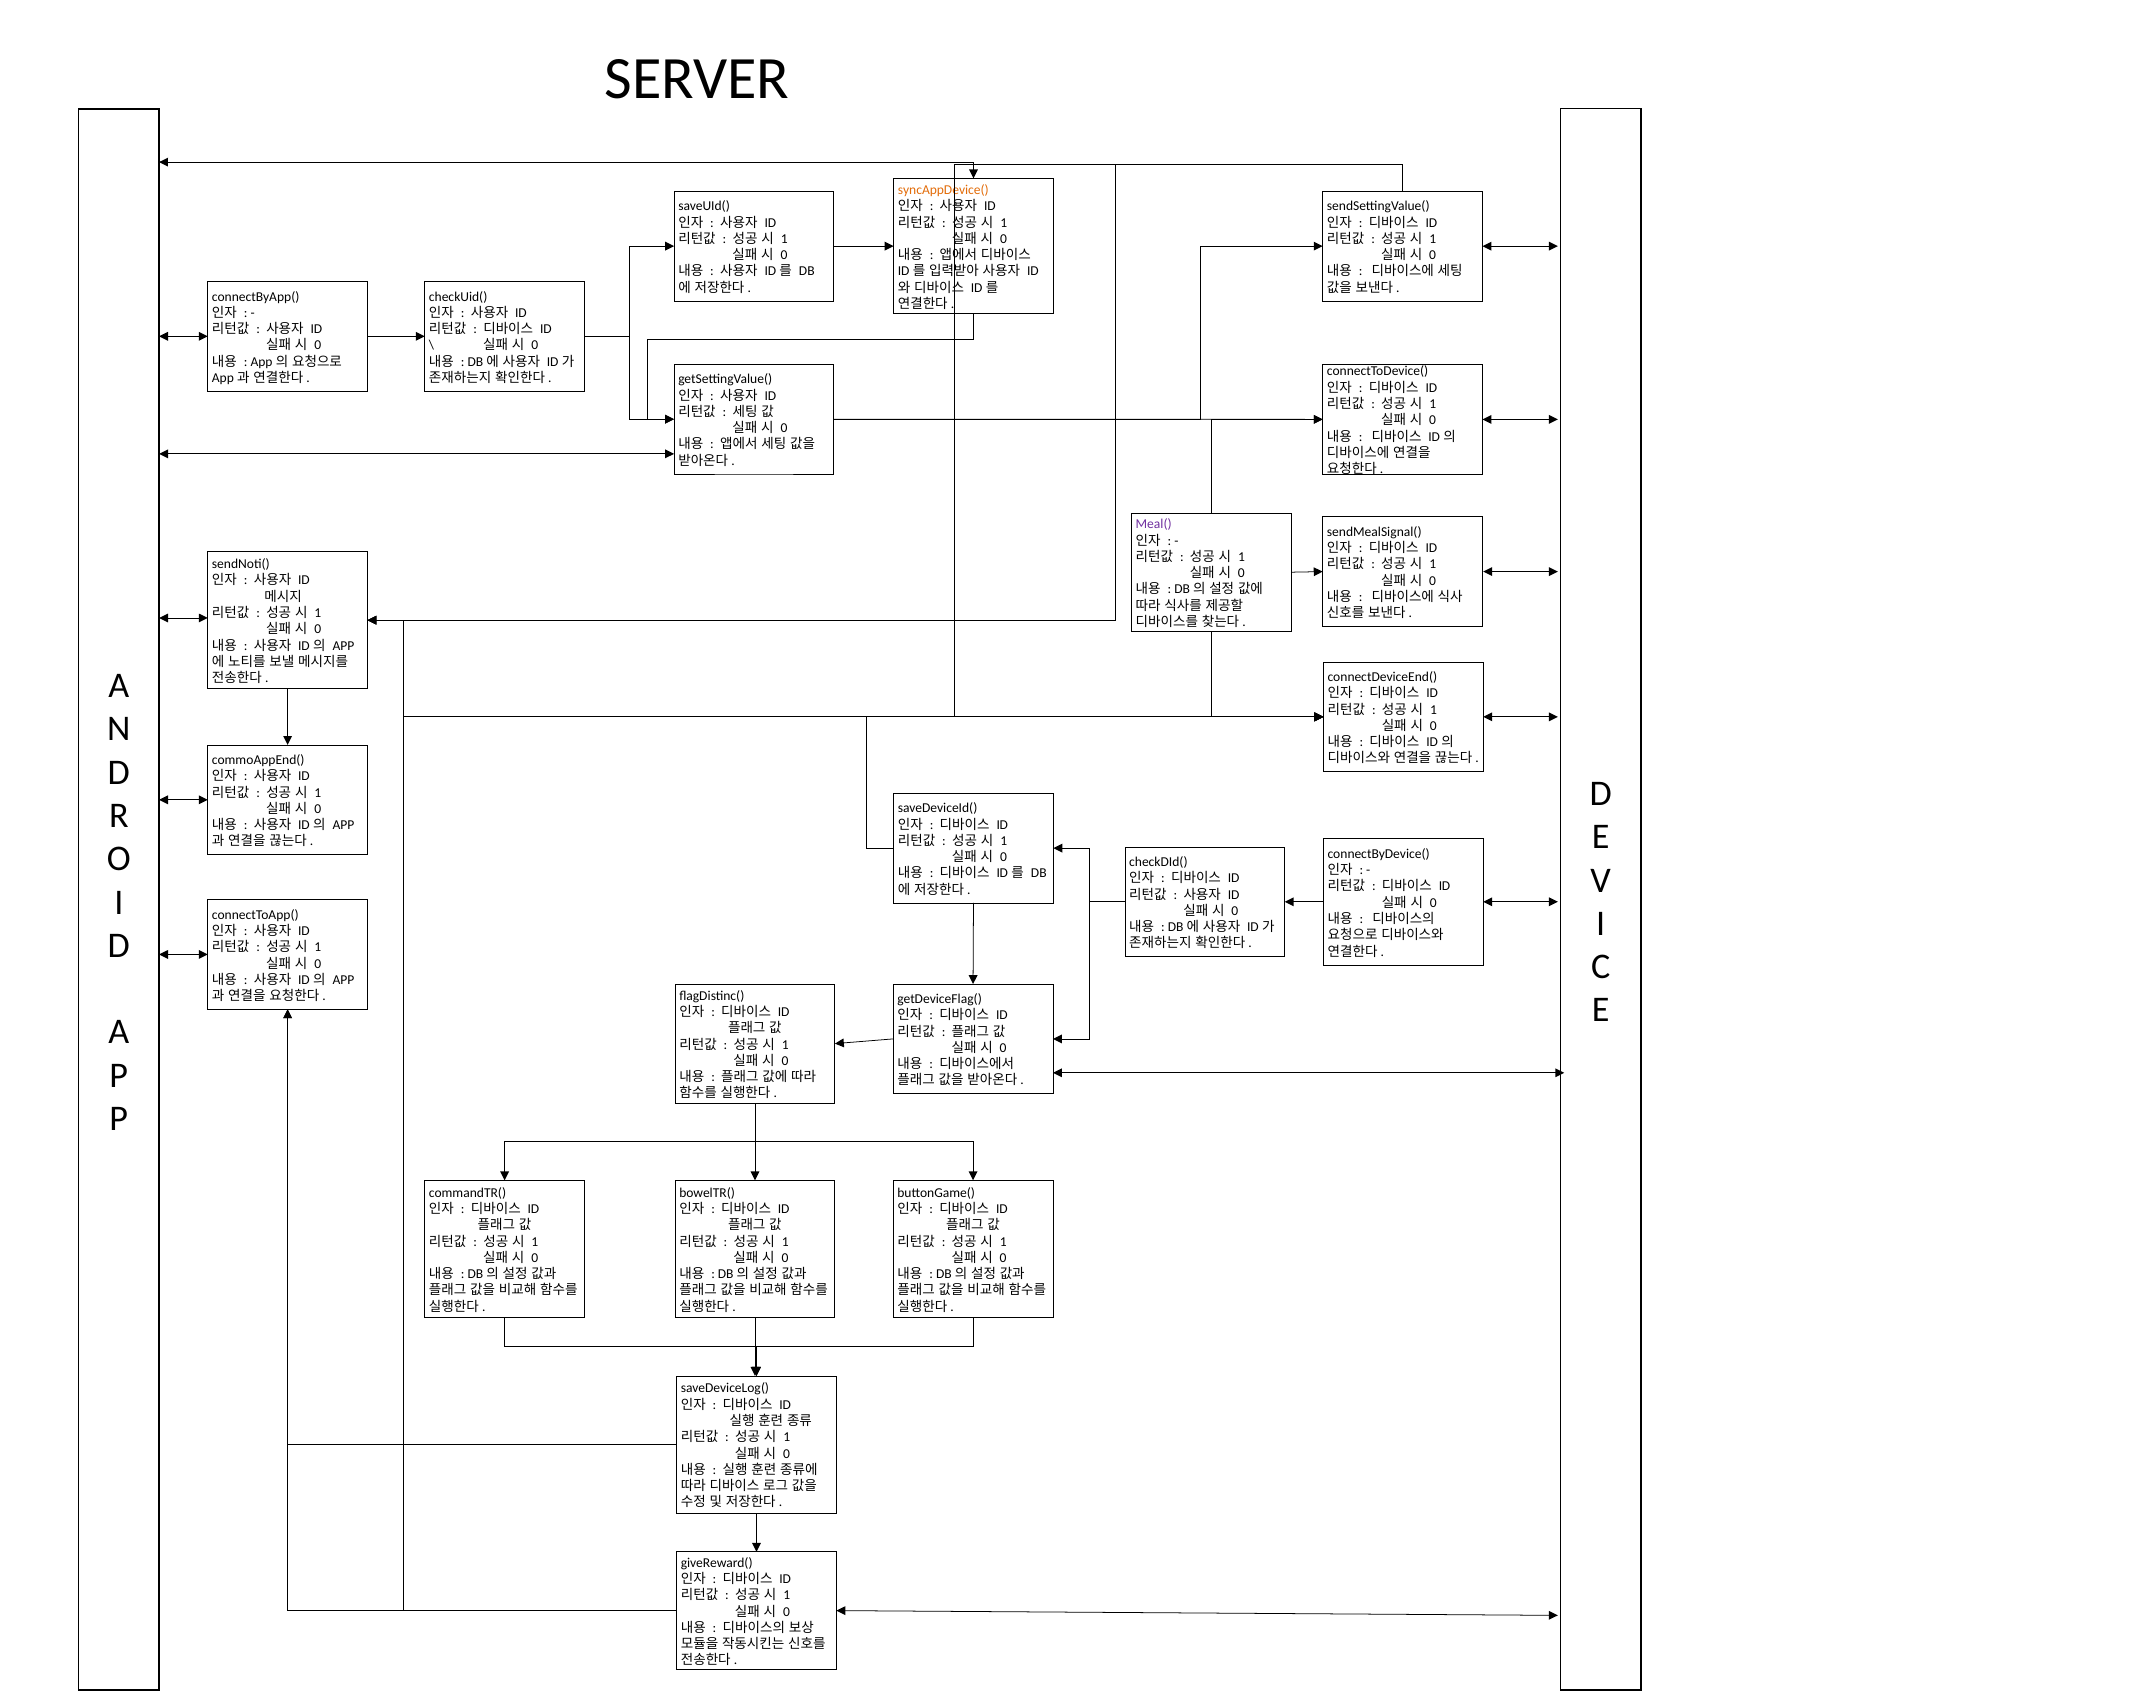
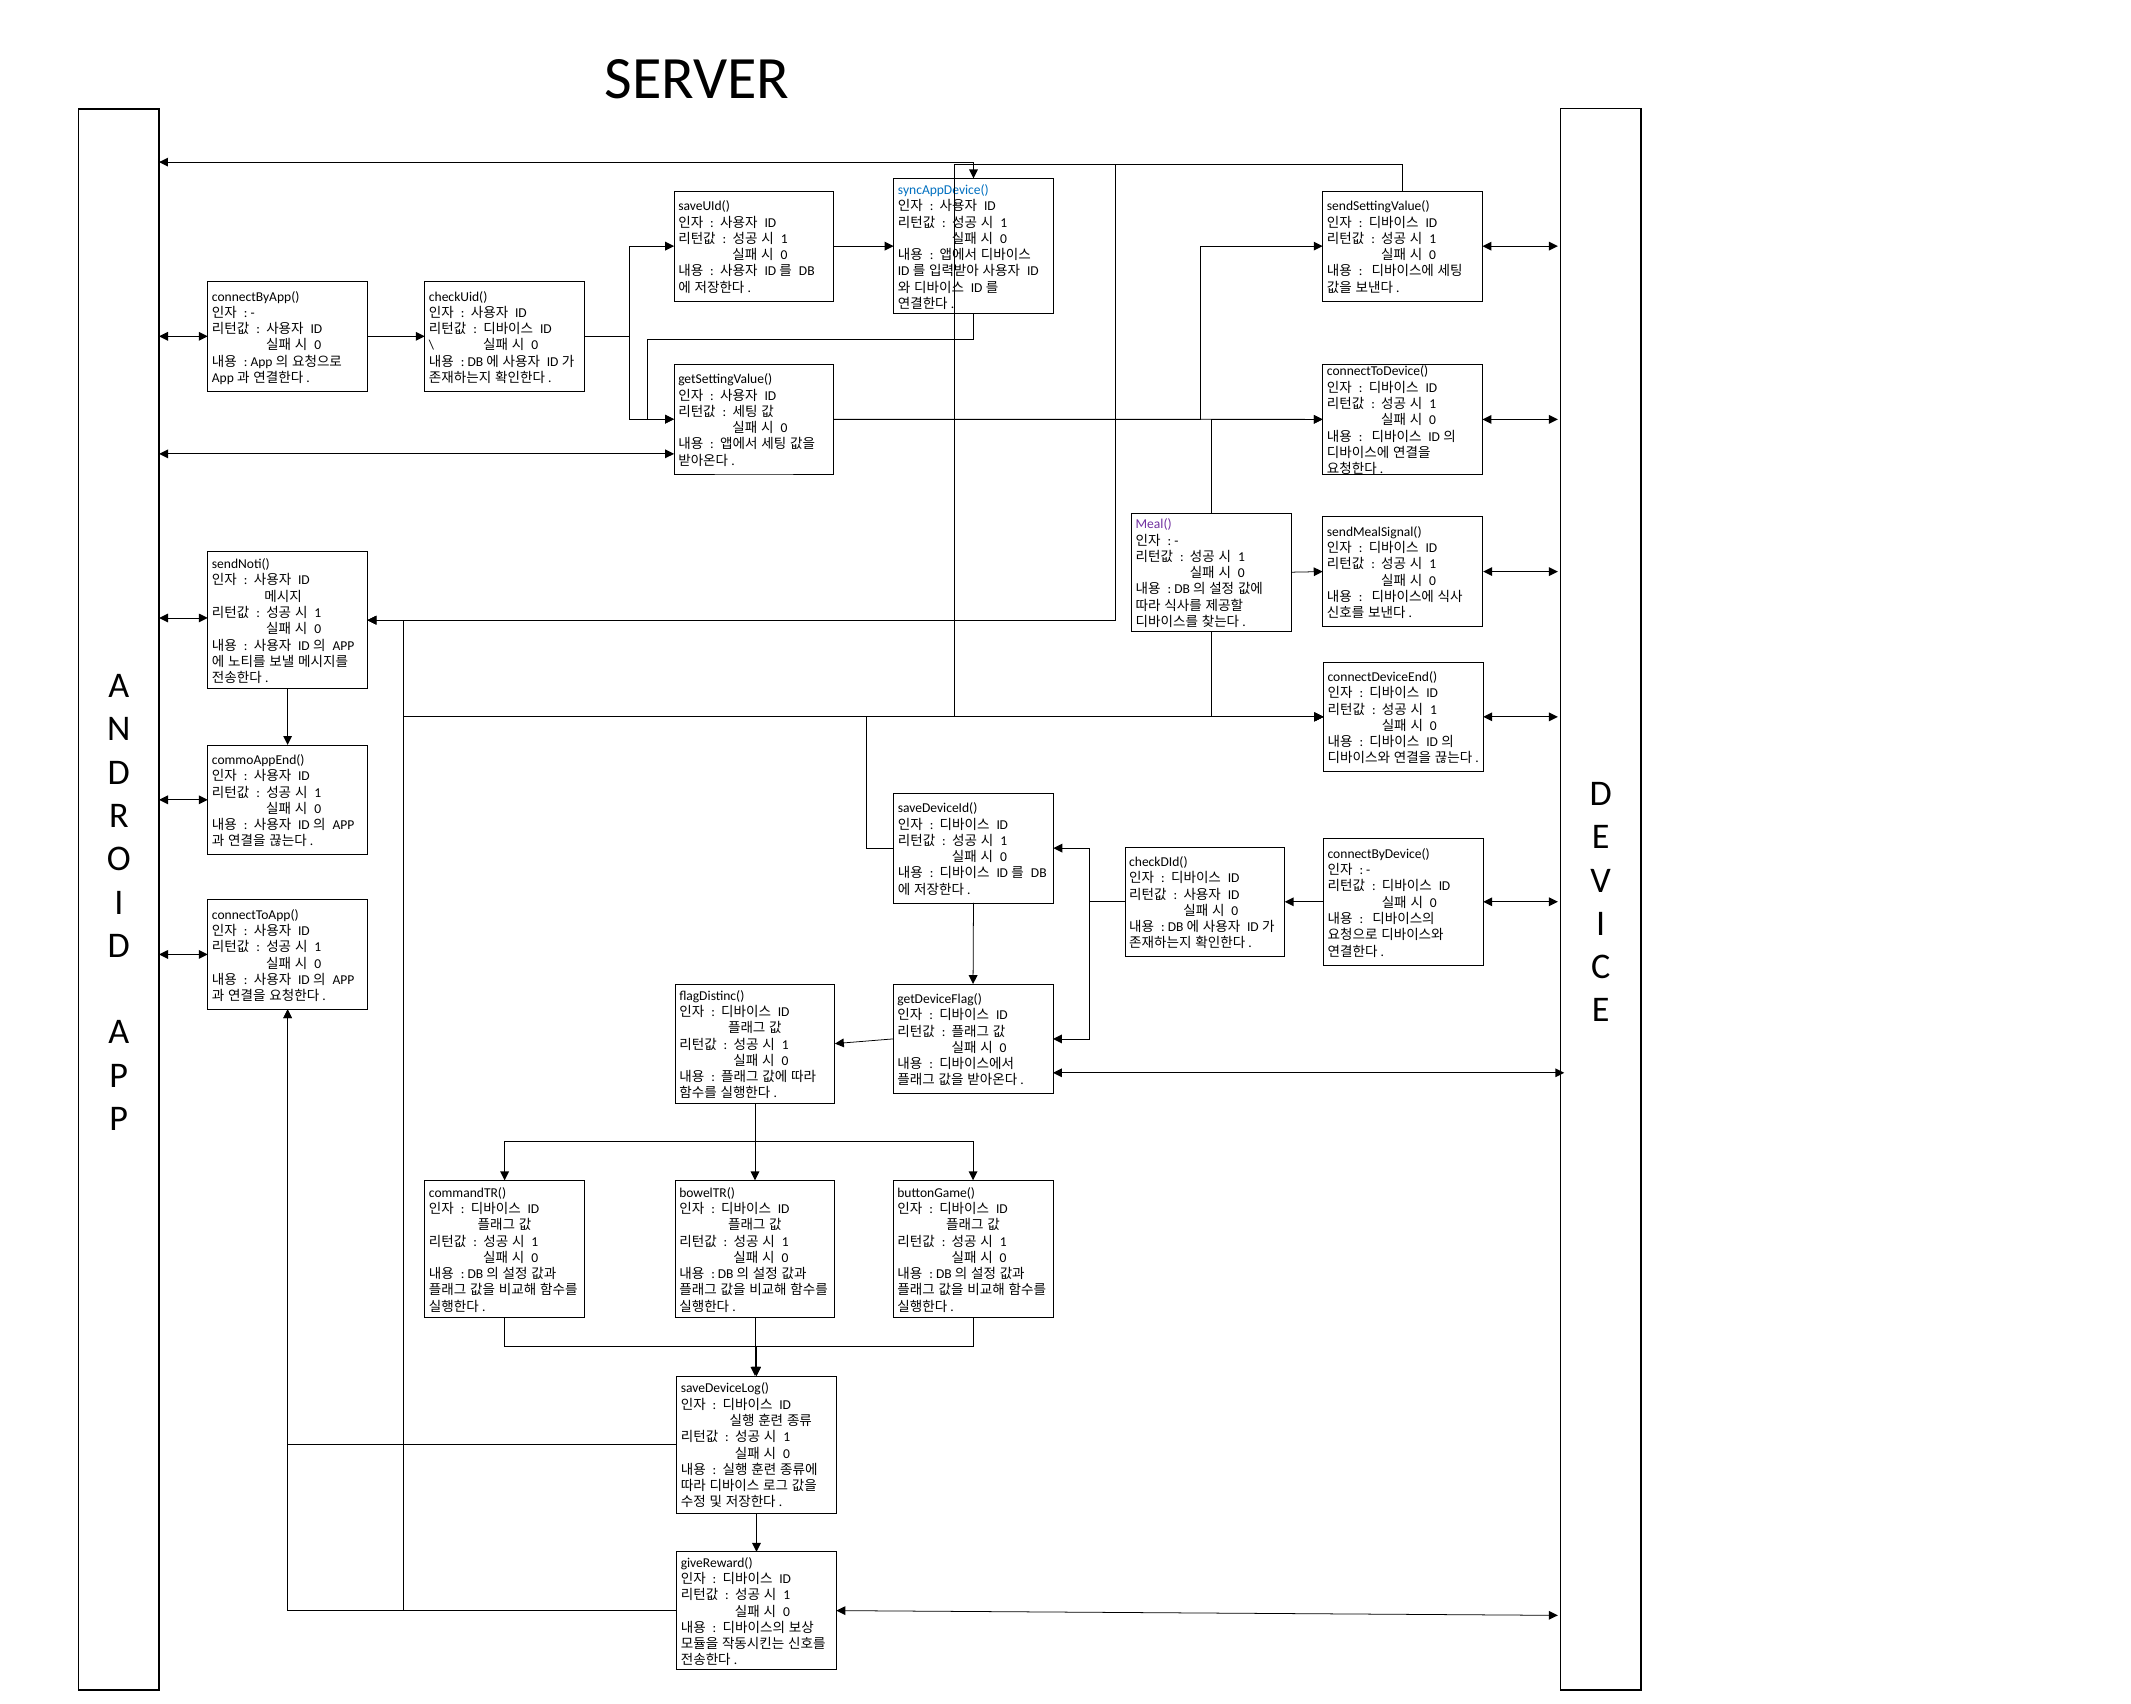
syncAppDevice( colour: orange -> blue (943, 190)
